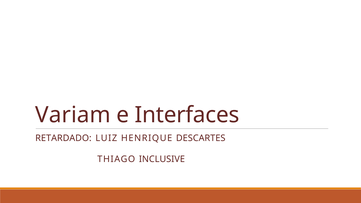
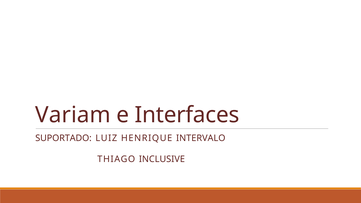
RETARDADO: RETARDADO -> SUPORTADO (63, 138)
DESCARTES: DESCARTES -> INTERVALO (201, 138)
